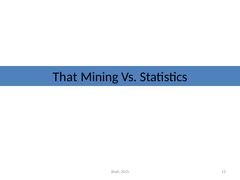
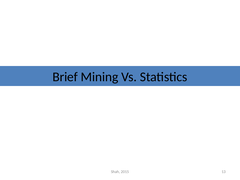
That: That -> Brief (65, 77)
